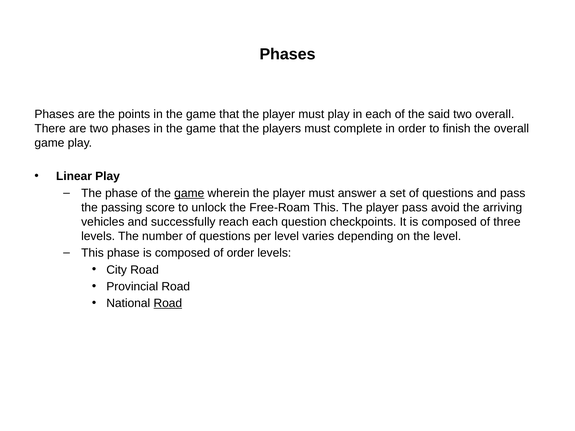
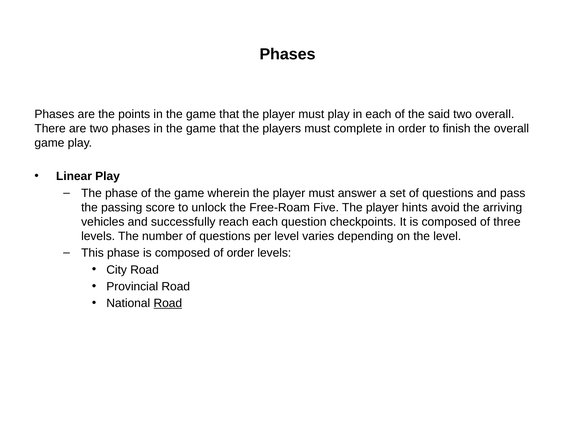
game underline: present -> none (189, 193)
Free-Roam This: This -> Five (326, 208)
player pass: pass -> hints (415, 208)
